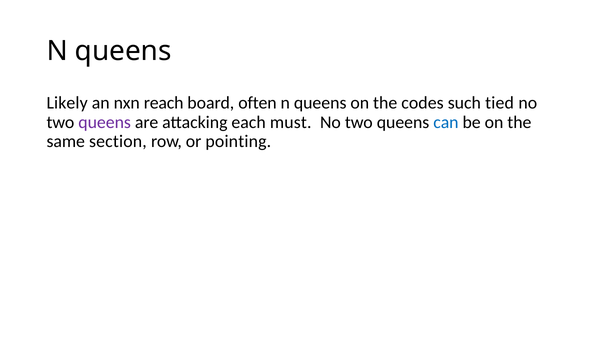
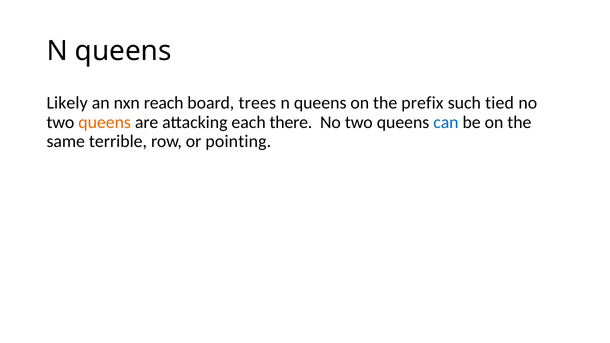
often: often -> trees (257, 103)
codes: codes -> prefix (422, 103)
queens colour: purple -> orange (105, 122)
must: must -> there (291, 122)
section: section -> terrible (118, 142)
